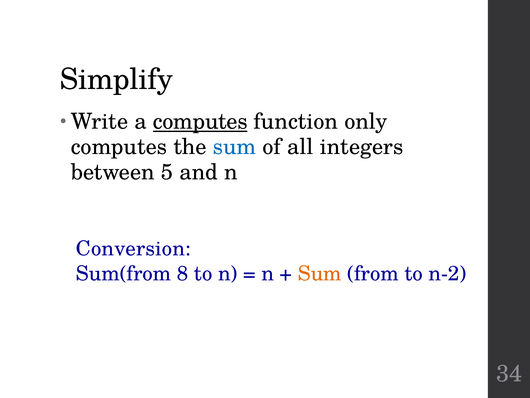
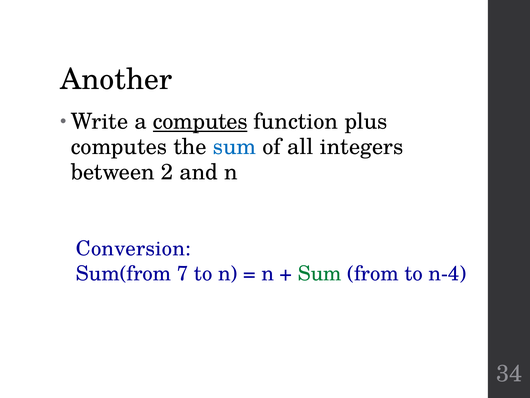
Simplify: Simplify -> Another (116, 79)
only: only -> plus (366, 122)
5: 5 -> 2 (167, 172)
8: 8 -> 7 (183, 273)
Sum colour: orange -> green (320, 273)
n-2: n-2 -> n-4 (447, 273)
